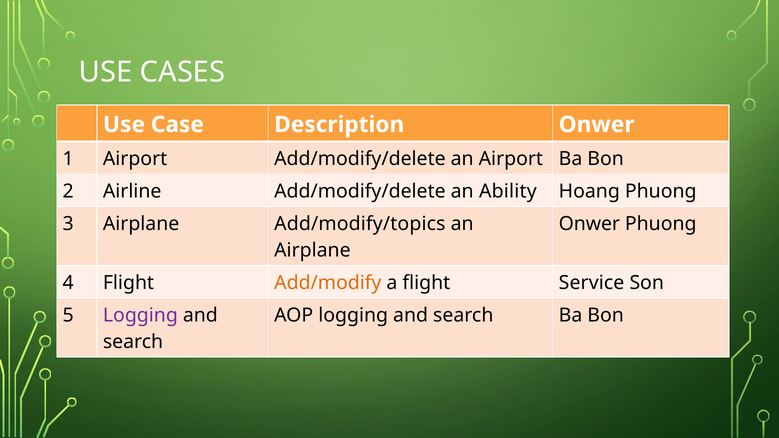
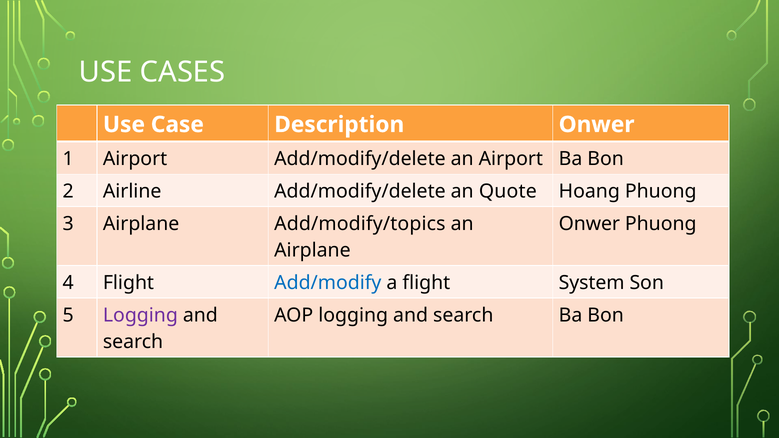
Ability: Ability -> Quote (508, 192)
Add/modify colour: orange -> blue (328, 283)
Service: Service -> System (592, 283)
